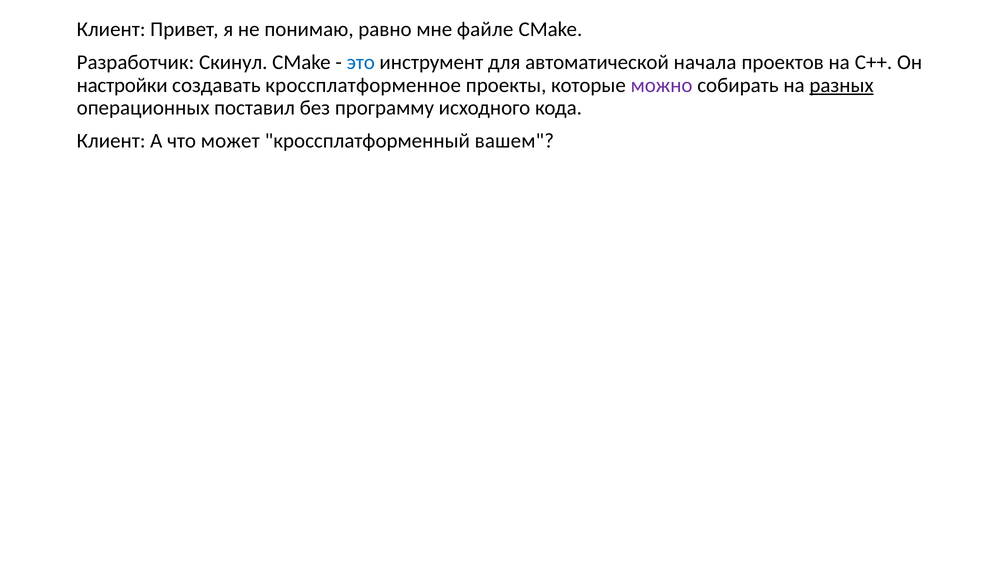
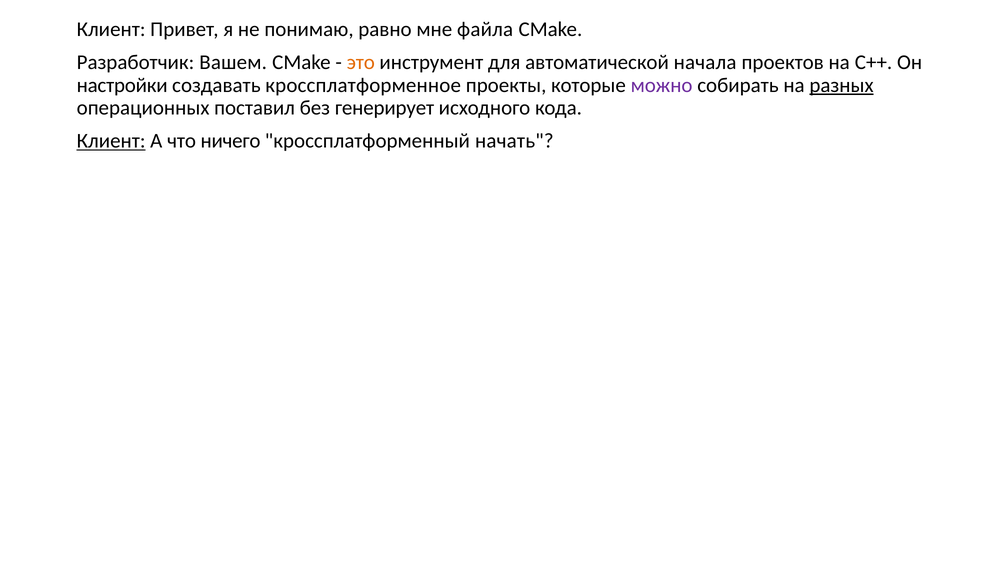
файле: файле -> файла (485, 29)
Скинул: Скинул -> Вашем (233, 62)
это colour: blue -> orange (361, 62)
программу: программу -> генерирует (385, 108)
Клиент underline: none -> present (111, 141)
может: может -> ничего (231, 141)
вашем: вашем -> начать (514, 141)
